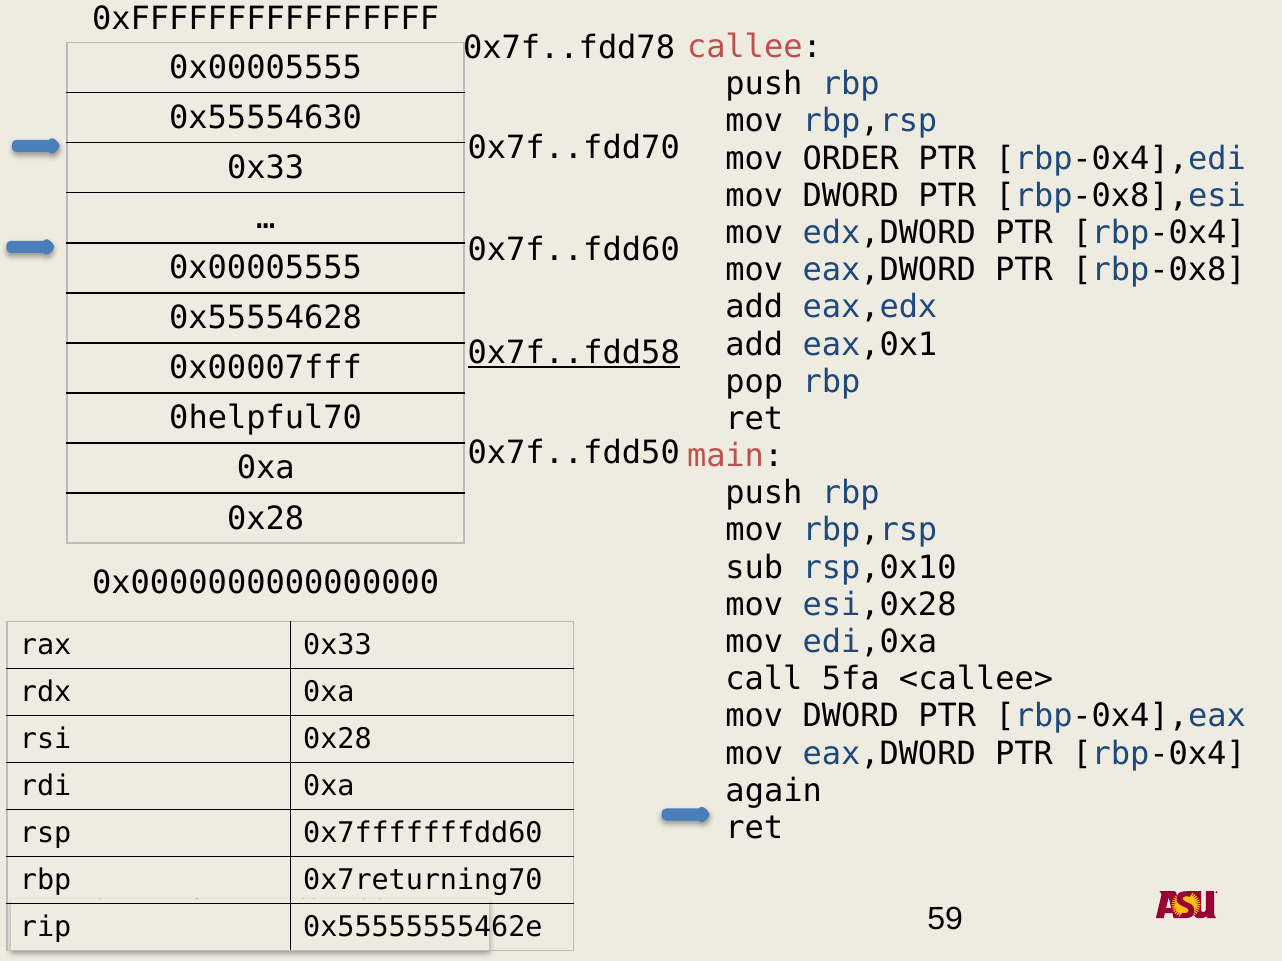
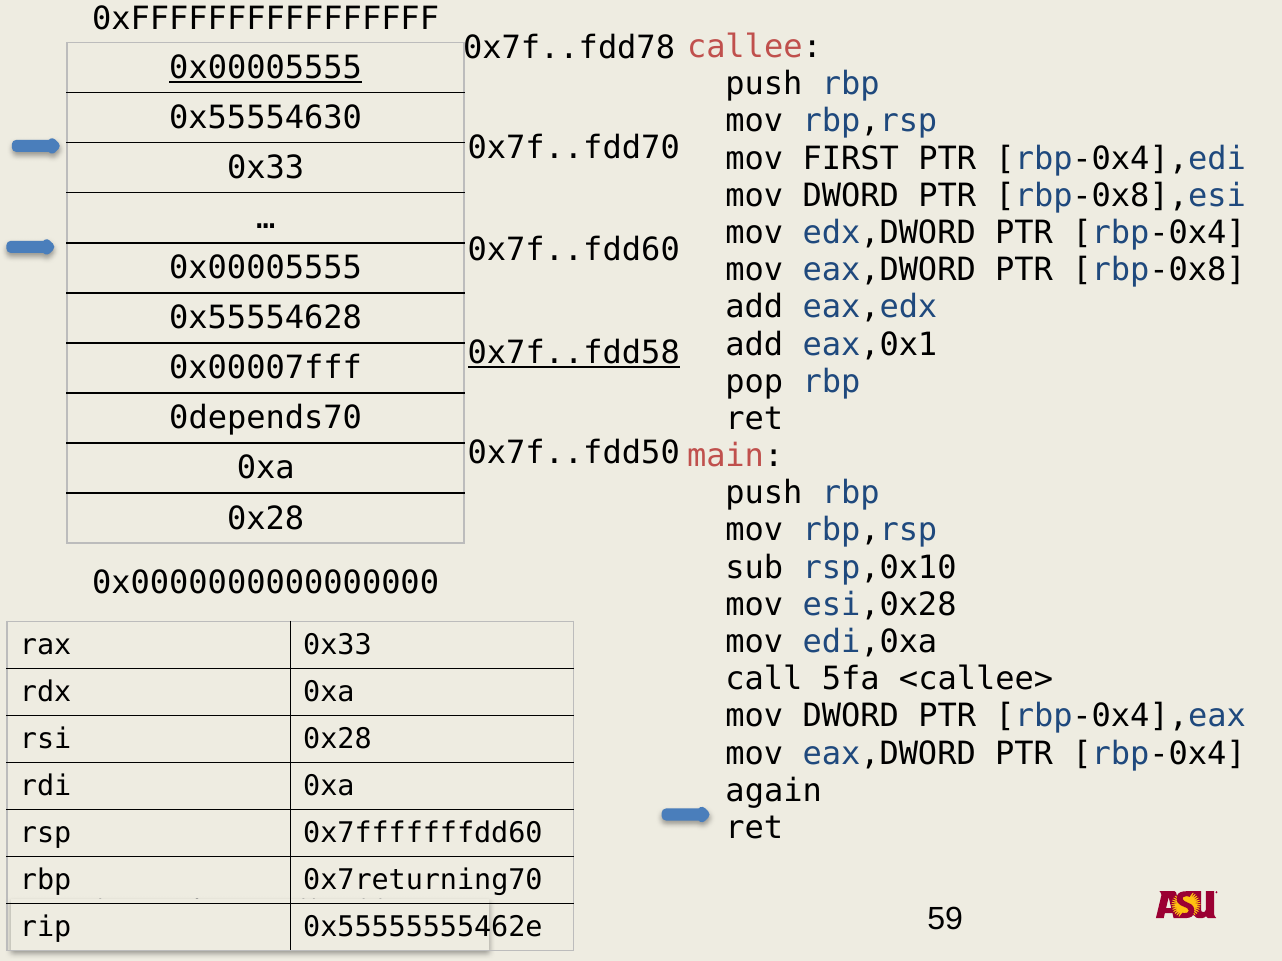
0x00005555 underline: none -> present (266, 68)
ORDER: ORDER -> FIRST (851, 159)
0helpful70: 0helpful70 -> 0depends70 (266, 419)
